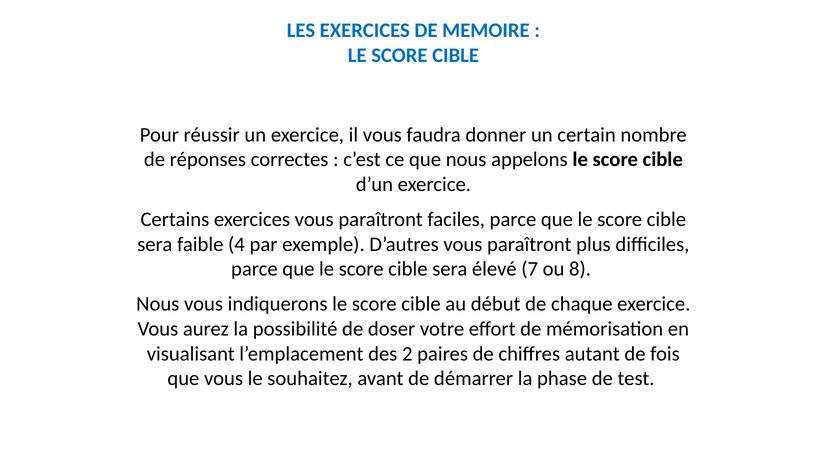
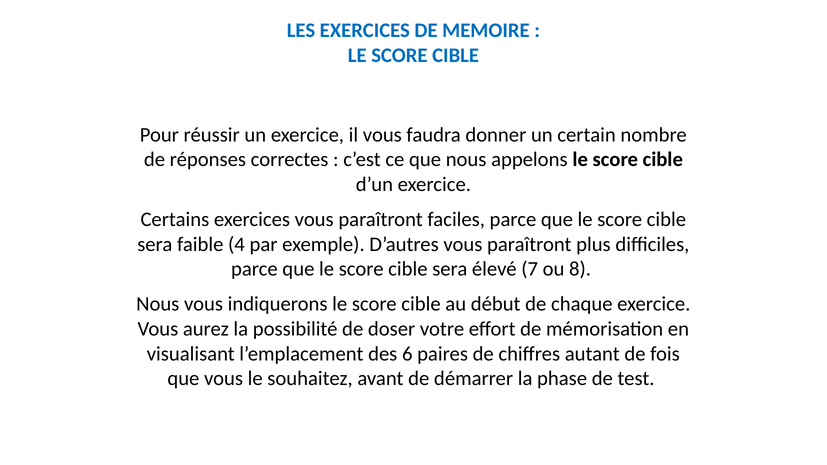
2: 2 -> 6 (407, 354)
